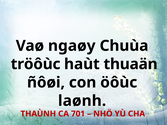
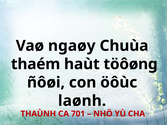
tröôùc: tröôùc -> thaém (36, 64)
thuaän: thuaän -> töôøng (131, 64)
